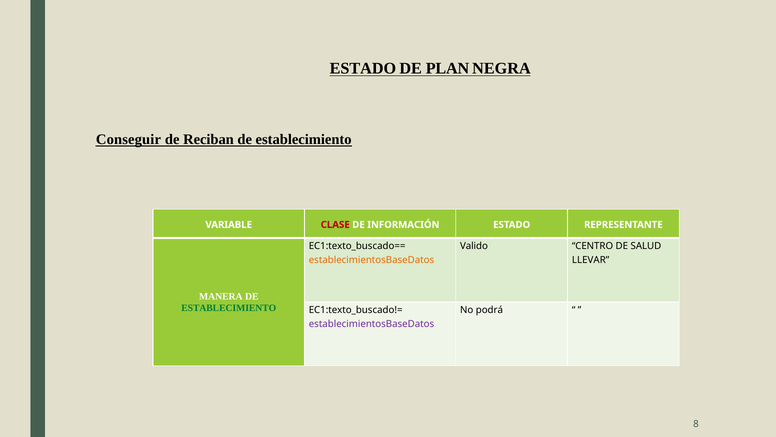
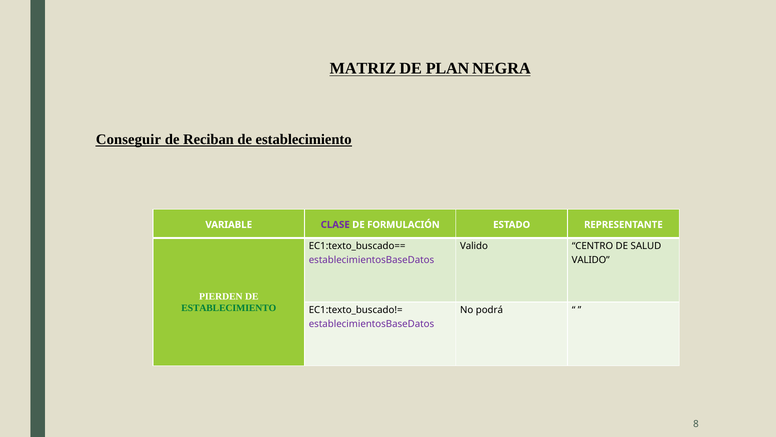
ESTADO: ESTADO -> MATRIZ (363, 68)
CLASE colour: red -> purple (335, 224)
INFORMACIÓN: INFORMACIÓN -> FORMULACIÓN (403, 224)
establecimientosBaseDatos colour: orange -> purple (371, 260)
LLEVAR: LLEVAR -> VALIDO (591, 260)
MANERA: MANERA -> PIERDEN (221, 296)
